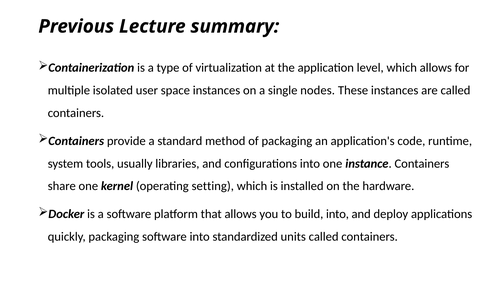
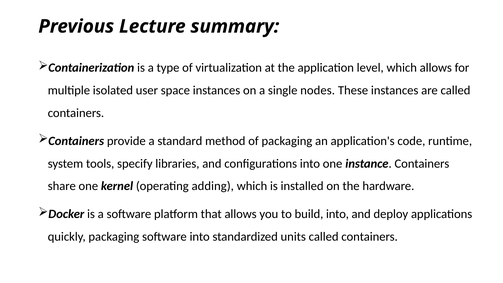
usually: usually -> specify (135, 163)
setting: setting -> adding (213, 186)
